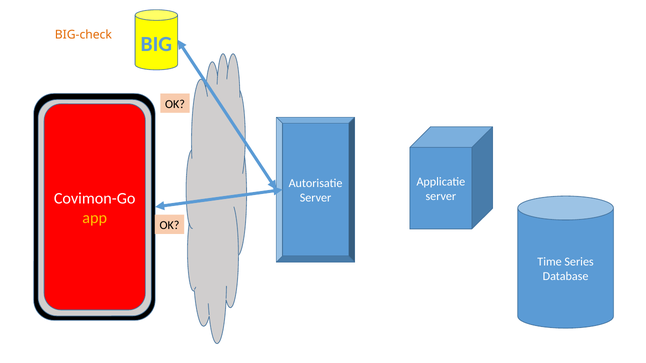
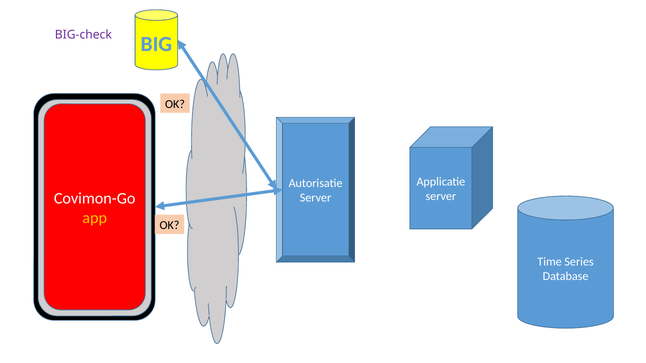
BIG-check colour: orange -> purple (83, 35)
